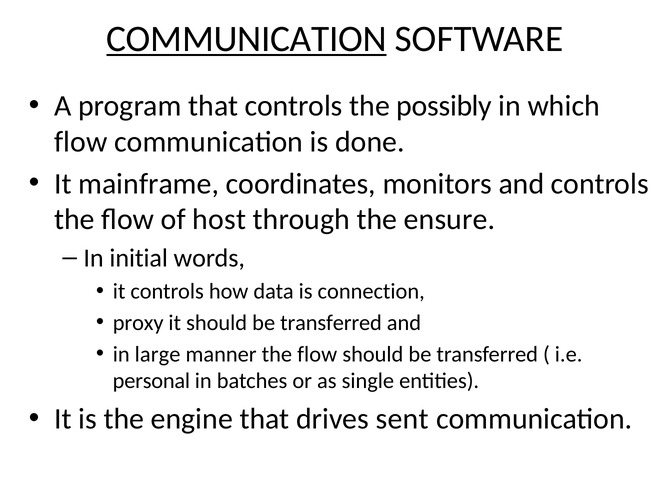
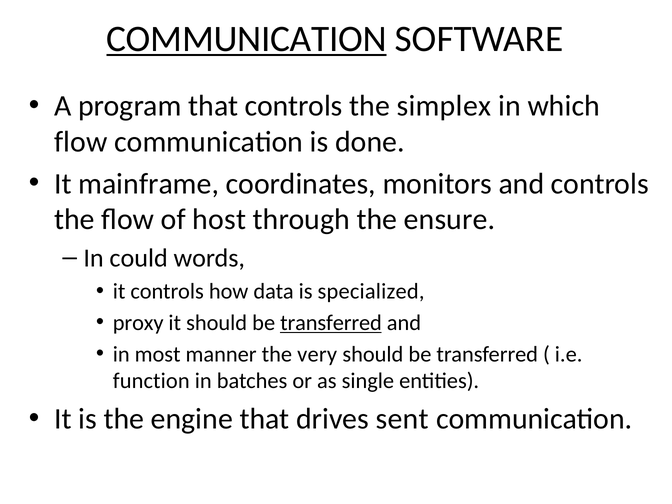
possibly: possibly -> simplex (444, 106)
initial: initial -> could (139, 258)
connection: connection -> specialized (371, 291)
transferred underline: none -> present (331, 323)
large: large -> most (158, 354)
manner the flow: flow -> very (317, 354)
personal: personal -> function (151, 381)
